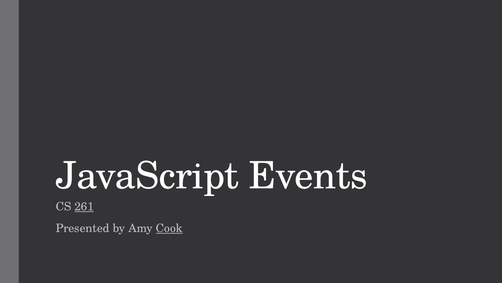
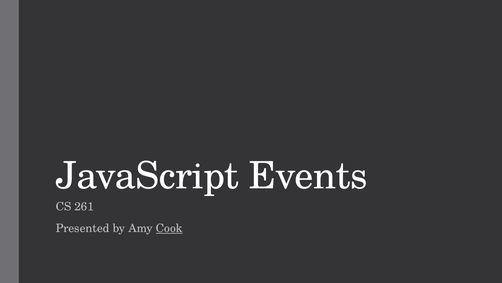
261 underline: present -> none (84, 206)
